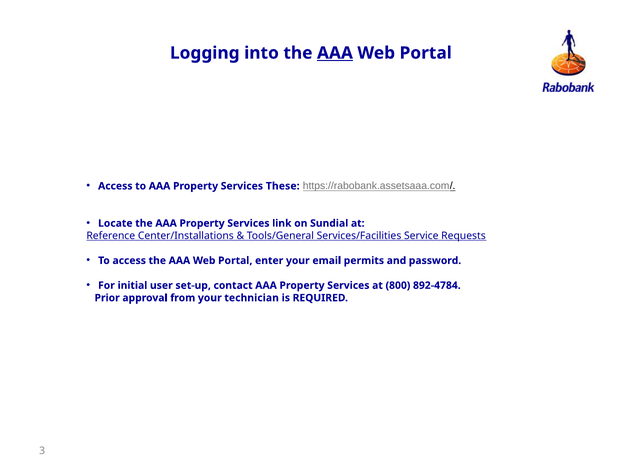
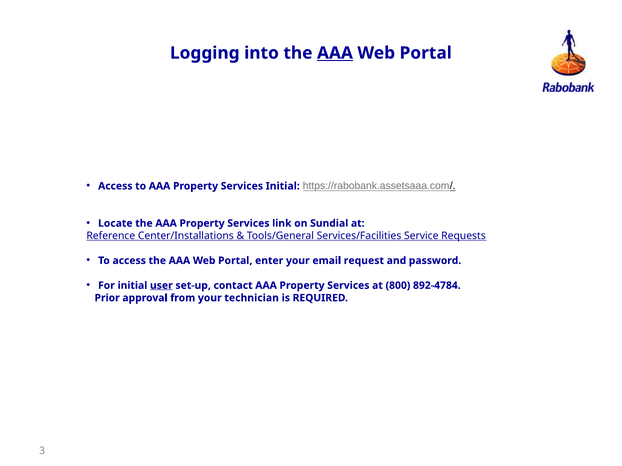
Services These: These -> Initial (283, 186)
permits: permits -> request (364, 261)
user underline: none -> present (161, 286)
